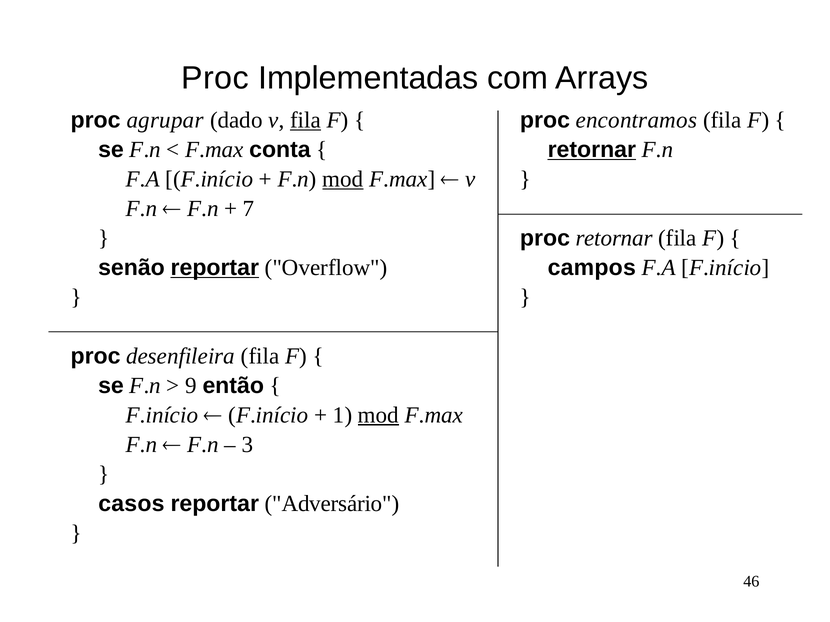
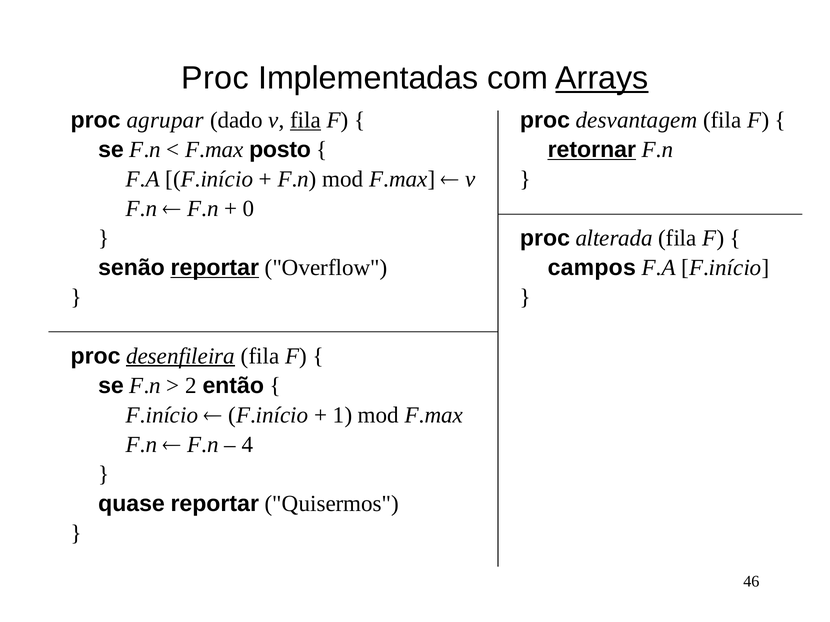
Arrays underline: none -> present (602, 78)
encontramos: encontramos -> desvantagem (636, 120)
conta: conta -> posto (280, 150)
mod underline: present -> none (343, 179)
7: 7 -> 0 (249, 209)
proc retornar: retornar -> alterada (614, 238)
desenfileira underline: none -> present (181, 356)
9: 9 -> 2 (191, 386)
mod underline: present -> none (378, 415)
3: 3 -> 4 (247, 445)
casos: casos -> quase (132, 504)
Adversário: Adversário -> Quisermos (332, 504)
